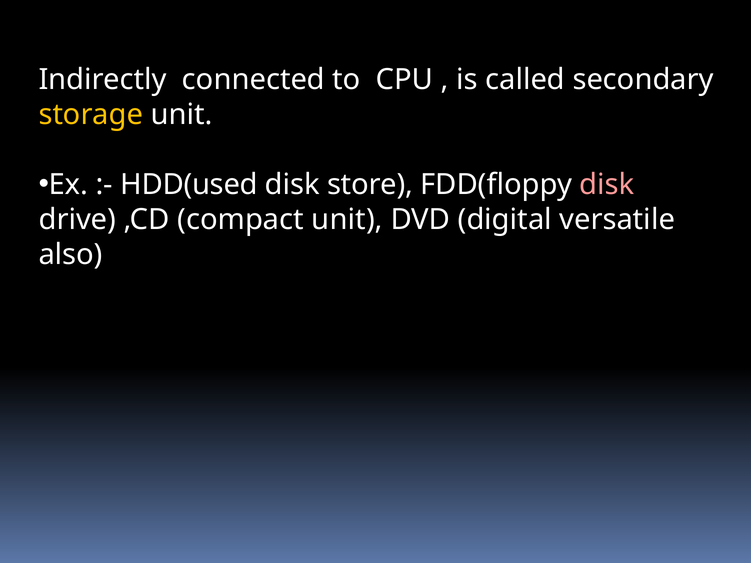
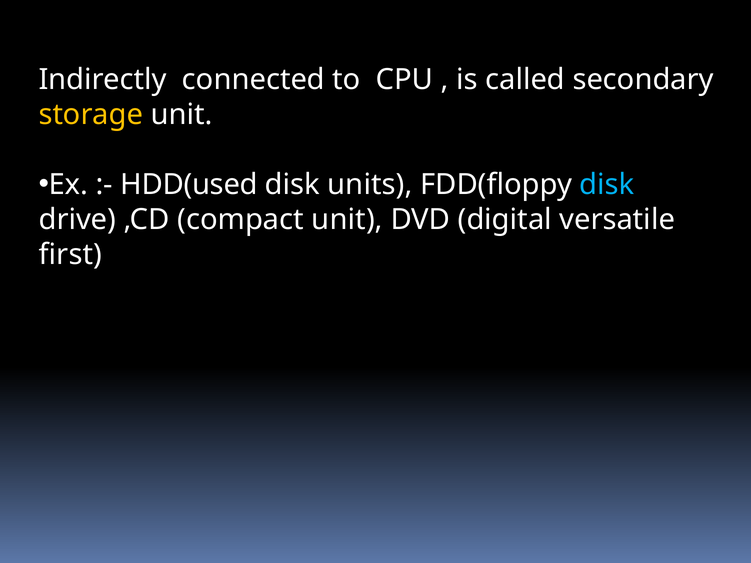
store: store -> units (370, 185)
disk colour: pink -> light blue (607, 185)
also: also -> first (70, 255)
